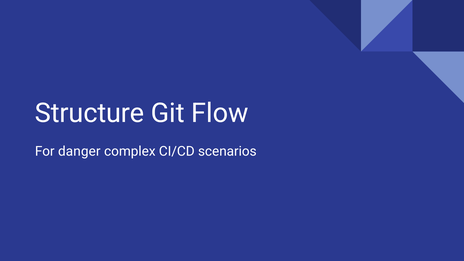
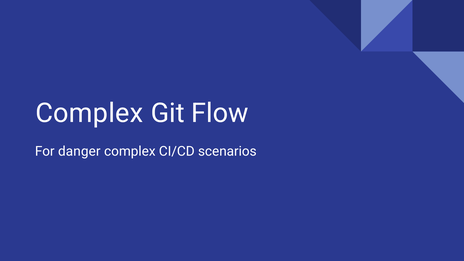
Structure: Structure -> Complex (89, 113)
